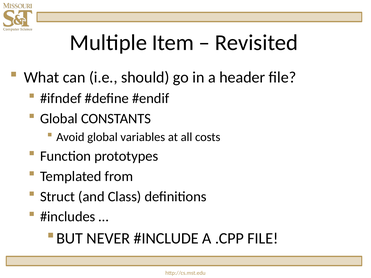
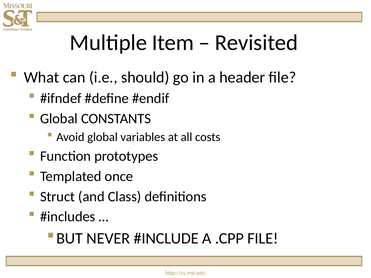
from: from -> once (119, 176)
